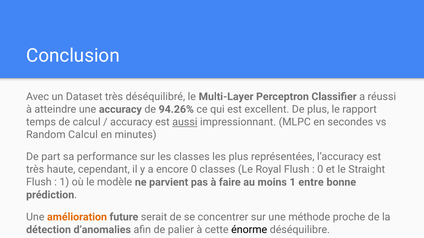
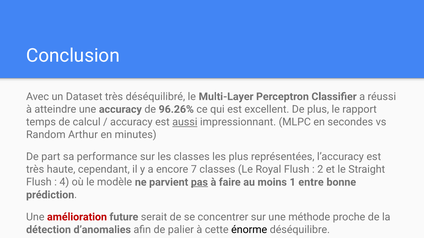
94.26%: 94.26% -> 96.26% (176, 110)
Random Calcul: Calcul -> Arthur (83, 135)
encore 0: 0 -> 7 (194, 170)
0: 0 -> 2 (320, 170)
1: 1 -> 4 (64, 183)
pas underline: none -> present (199, 183)
amélioration colour: orange -> red (77, 217)
